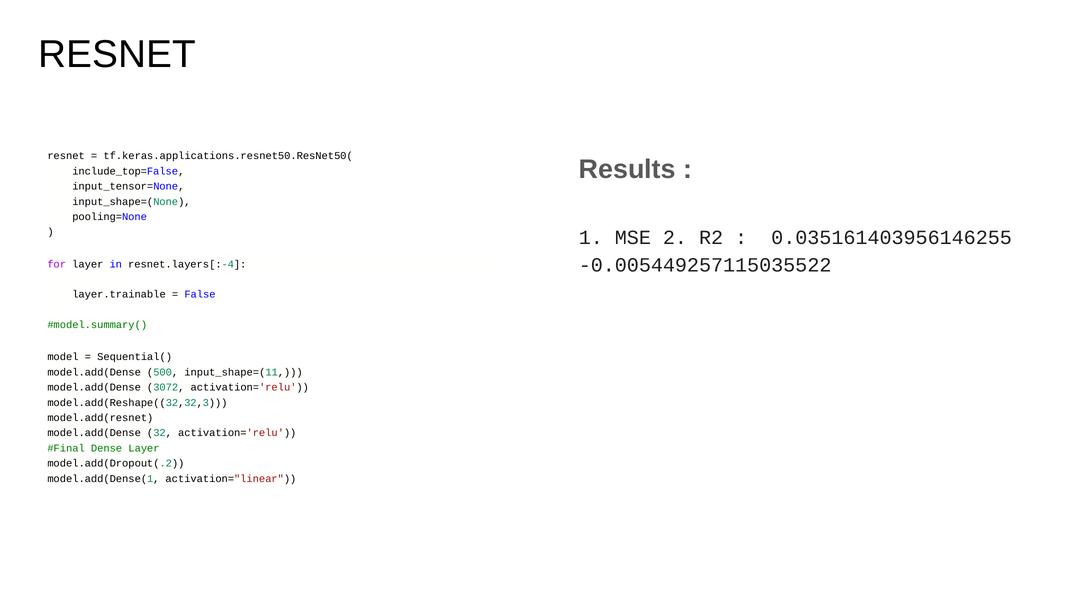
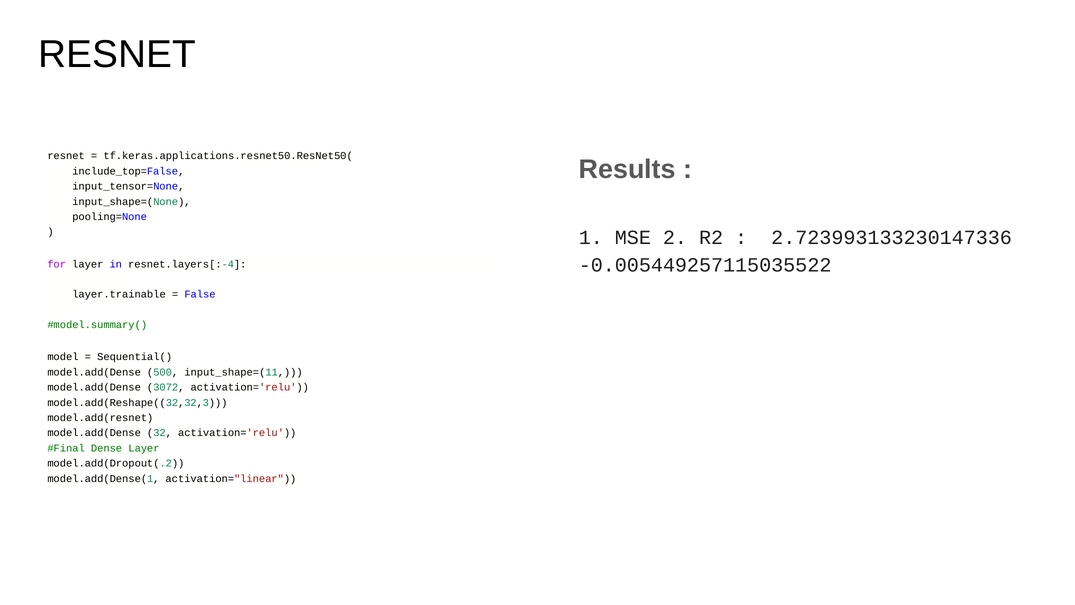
0.035161403956146255: 0.035161403956146255 -> 2.723993133230147336 (892, 237)
